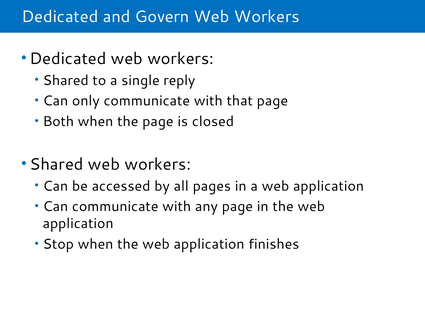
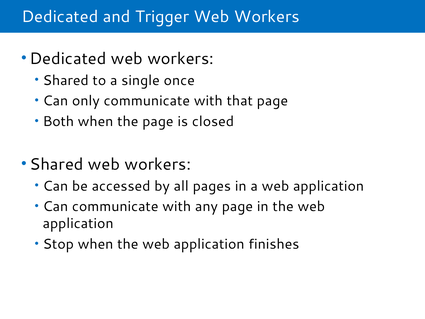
Govern: Govern -> Trigger (162, 17)
reply: reply -> once (179, 80)
